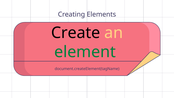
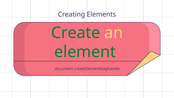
Create colour: black -> green (76, 33)
